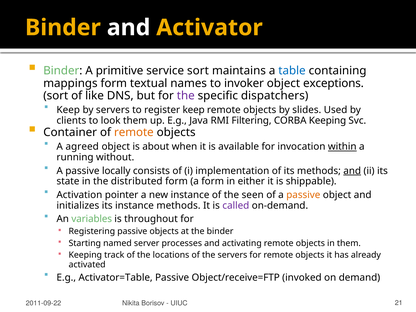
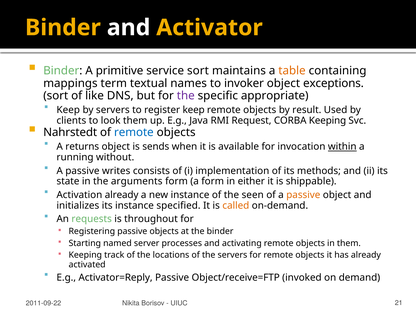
table colour: blue -> orange (292, 71)
mappings form: form -> term (114, 83)
dispatchers: dispatchers -> appropriate (275, 96)
slides: slides -> result (307, 110)
Filtering: Filtering -> Request (251, 121)
Container: Container -> Nahrstedt (70, 132)
remote colour: orange -> blue (134, 132)
agreed: agreed -> returns (82, 147)
about: about -> sends (156, 147)
locally: locally -> writes (116, 171)
and underline: present -> none (352, 171)
distributed: distributed -> arguments (137, 181)
Activation pointer: pointer -> already (122, 195)
instance methods: methods -> specified (178, 206)
called colour: purple -> orange (236, 206)
variables: variables -> requests (92, 219)
Activator=Table: Activator=Table -> Activator=Reply (116, 278)
